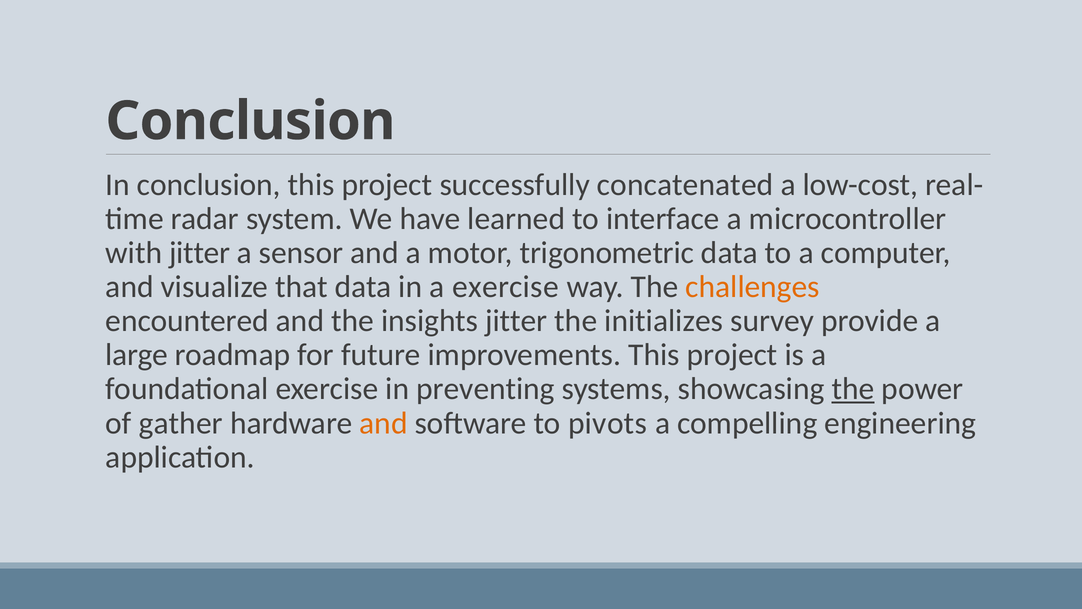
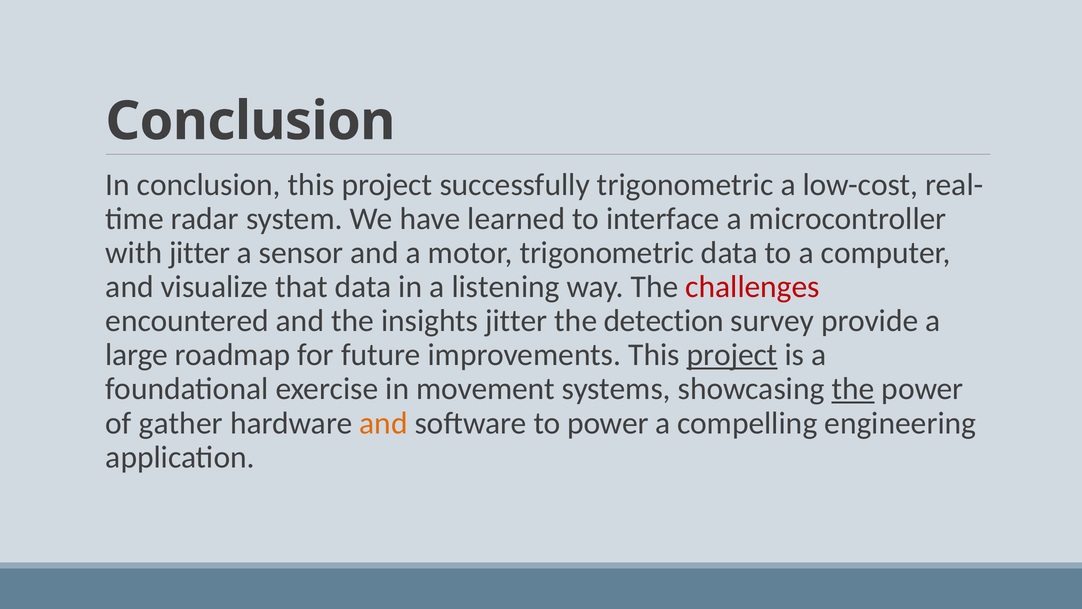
successfully concatenated: concatenated -> trigonometric (685, 185)
a exercise: exercise -> listening (506, 287)
challenges colour: orange -> red (753, 287)
initializes: initializes -> detection (664, 321)
project underline: none -> present (732, 355)
preventing: preventing -> movement (486, 389)
to pivots: pivots -> power (608, 423)
